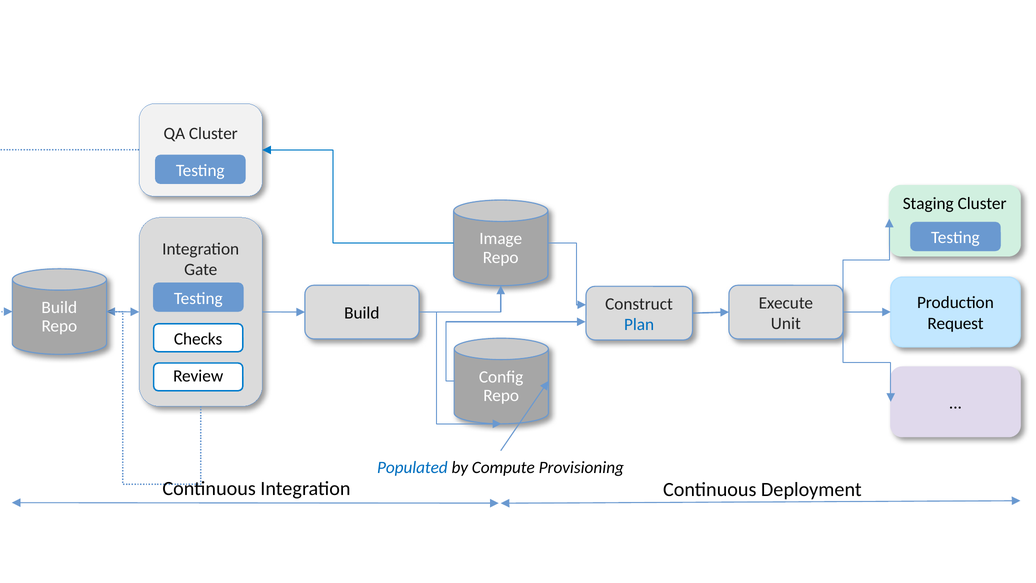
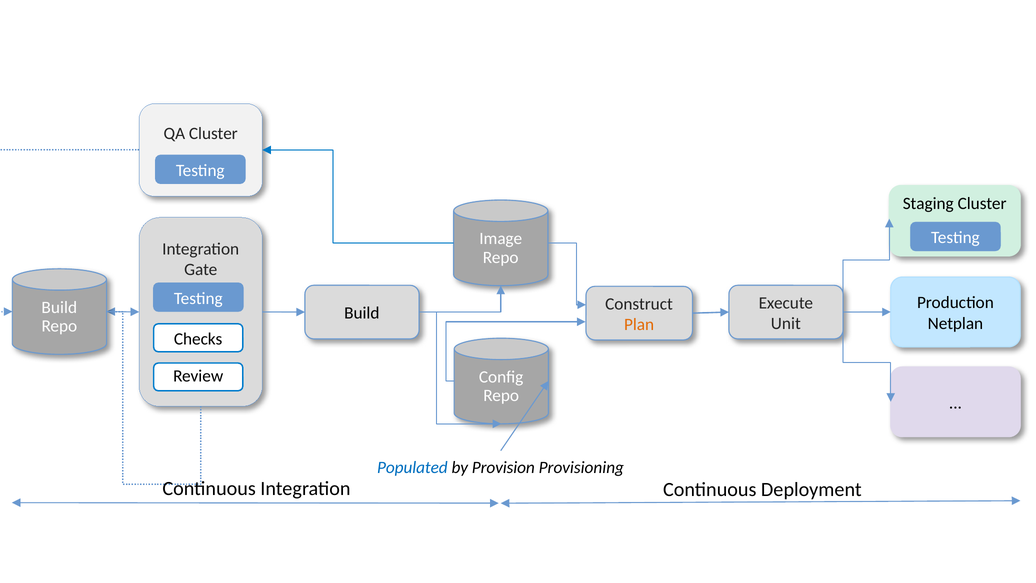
Request: Request -> Netplan (955, 323)
Plan colour: blue -> orange (639, 325)
Compute: Compute -> Provision (503, 467)
